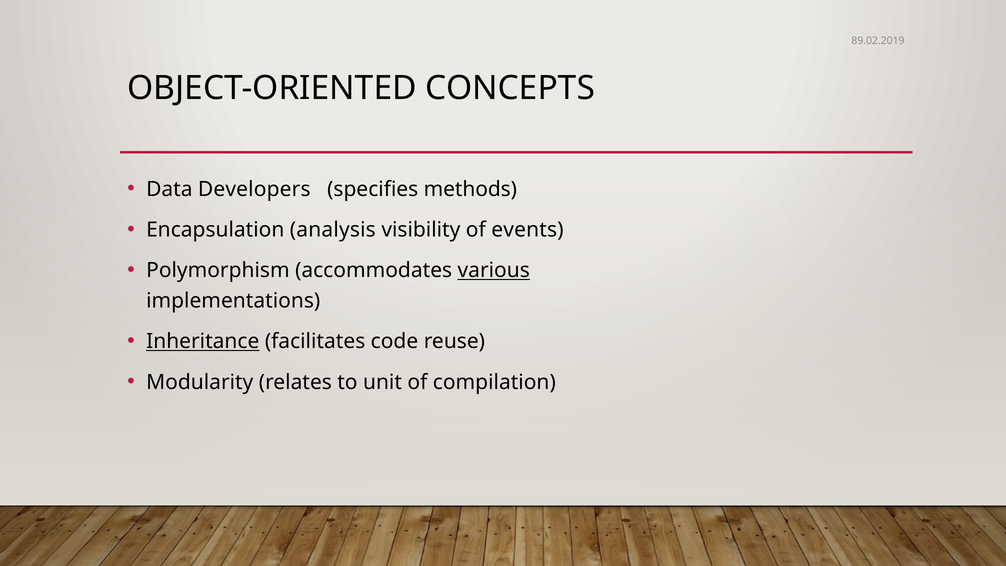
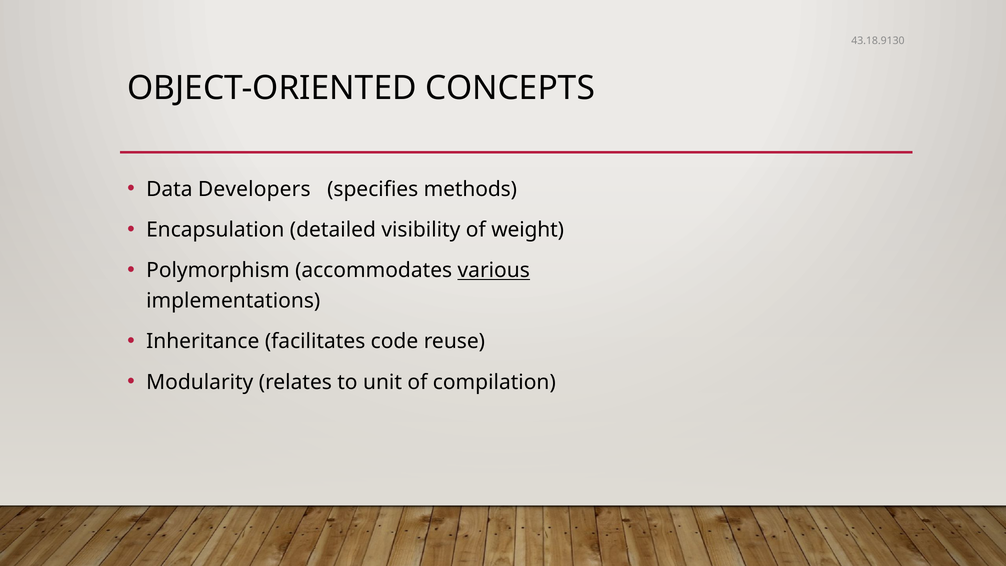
89.02.2019: 89.02.2019 -> 43.18.9130 (878, 41)
analysis: analysis -> detailed (333, 230)
events: events -> weight (528, 230)
Inheritance underline: present -> none (203, 341)
